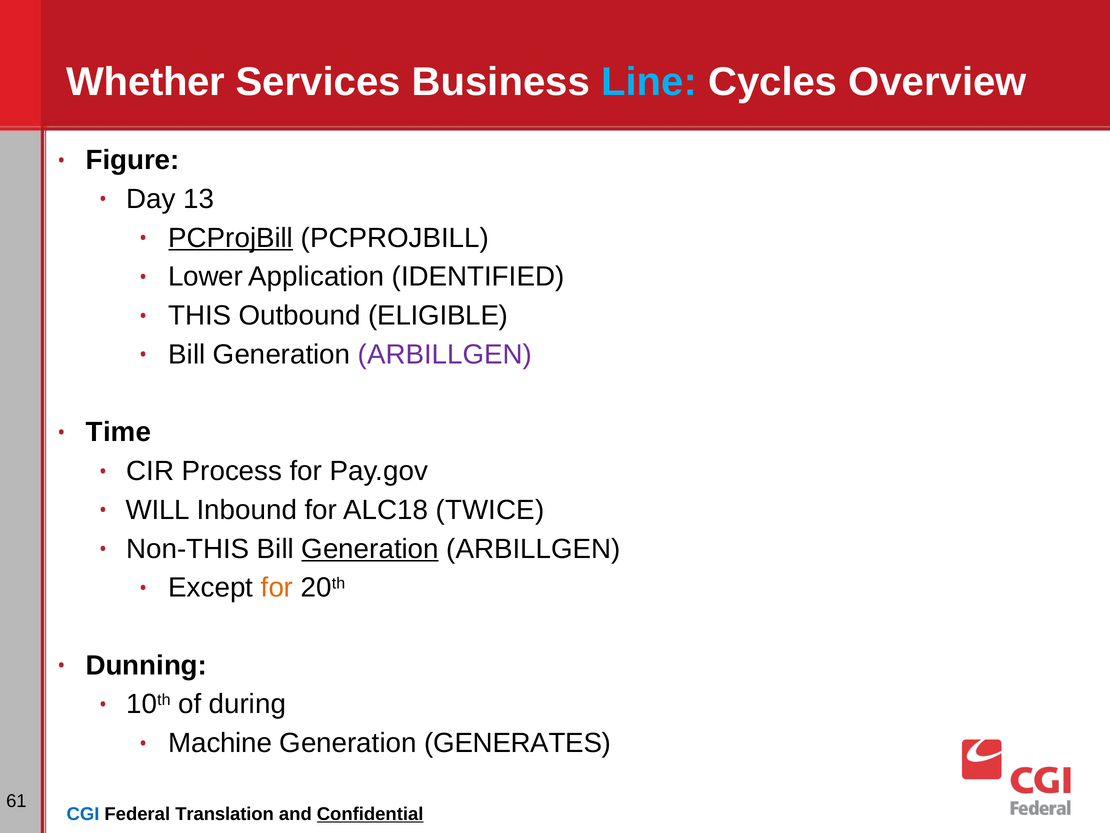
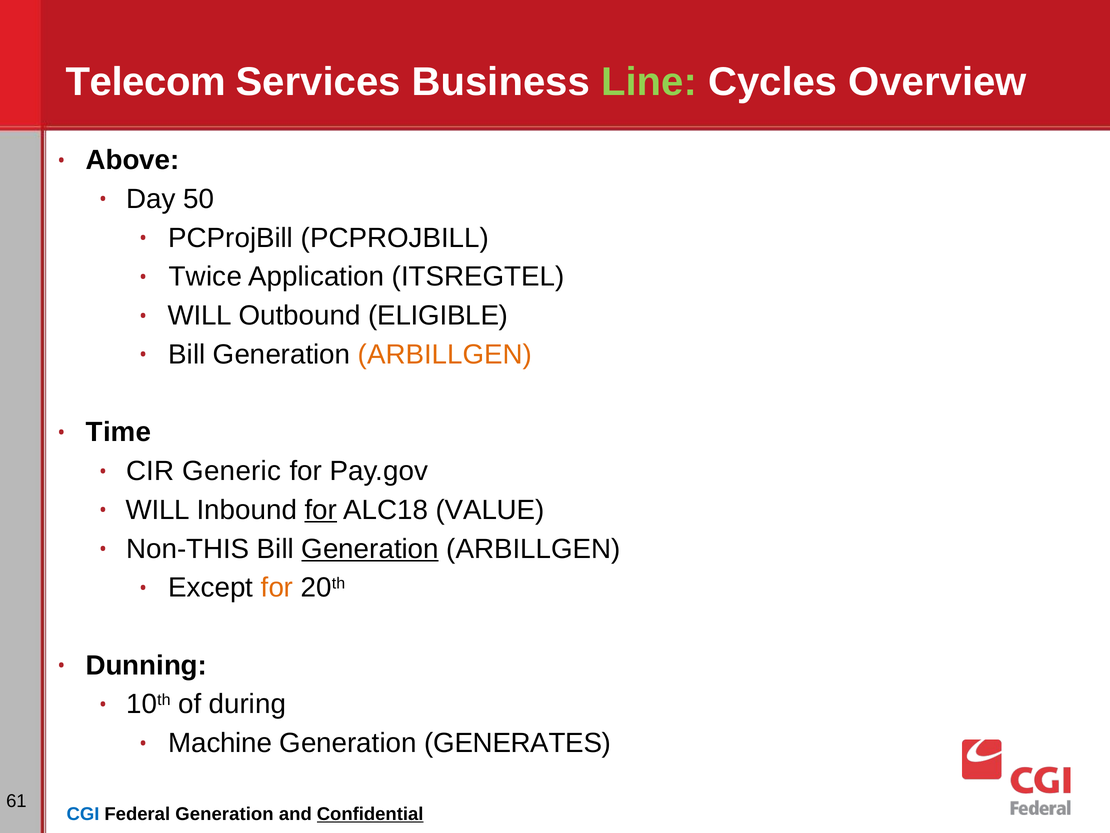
Whether: Whether -> Telecom (146, 82)
Line colour: light blue -> light green (649, 82)
Figure: Figure -> Above (133, 160)
13: 13 -> 50 (199, 199)
PCProjBill underline: present -> none (231, 238)
Lower: Lower -> Twice (205, 277)
IDENTIFIED: IDENTIFIED -> ITSREGTEL (478, 277)
THIS: THIS -> WILL (200, 315)
ARBILLGEN colour: purple -> orange (445, 354)
Process: Process -> Generic (232, 471)
for underline: none -> present (321, 510)
TWICE: TWICE -> VALUE (490, 510)
Federal Translation: Translation -> Generation (224, 813)
